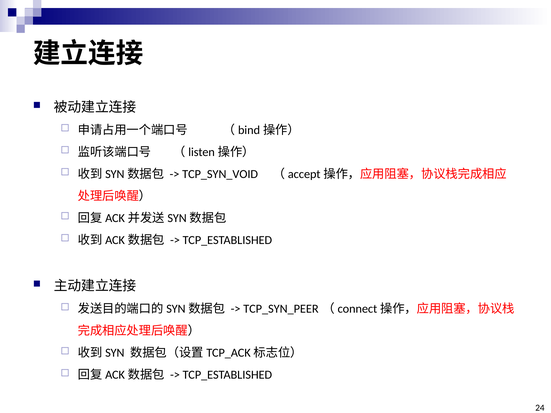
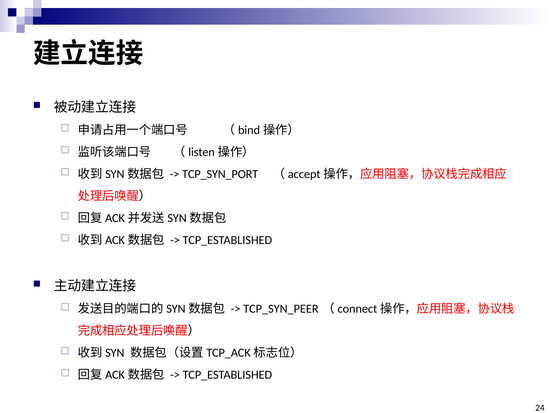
TCP_SYN_VOID: TCP_SYN_VOID -> TCP_SYN_PORT (220, 174)
